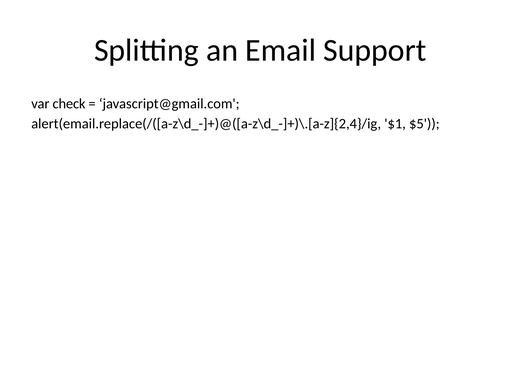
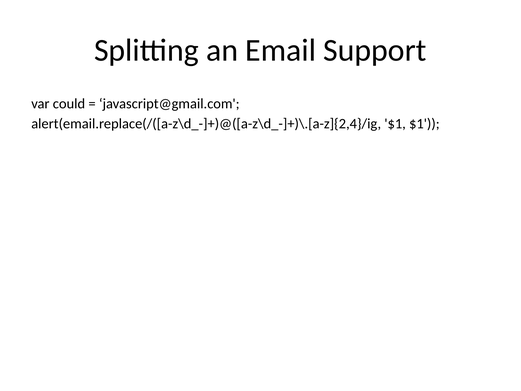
check: check -> could (69, 104)
$1 $5: $5 -> $1 (424, 124)
